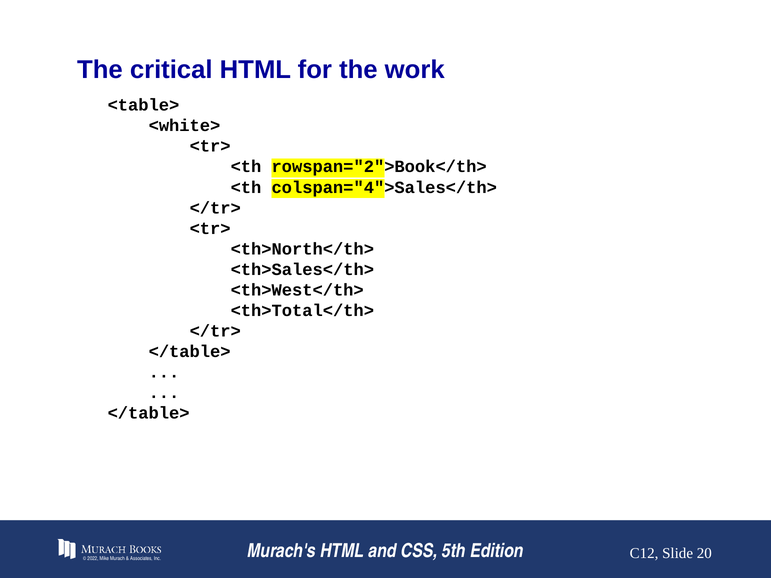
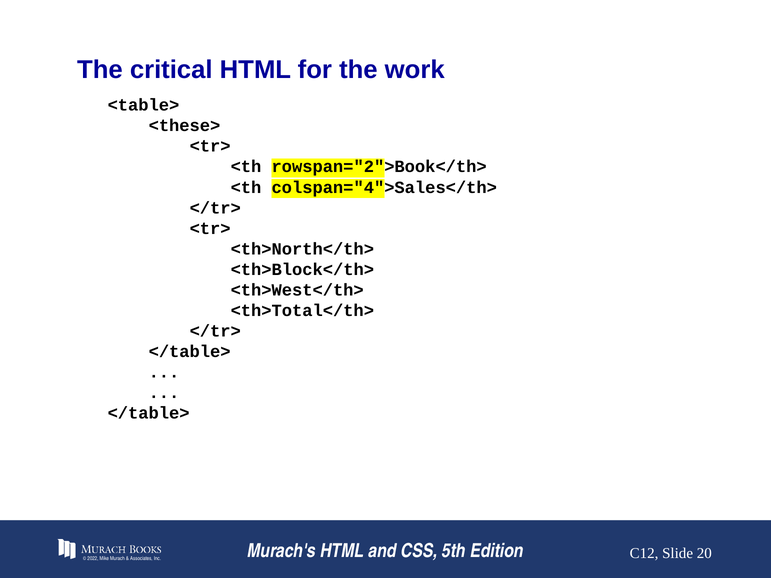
<white>: <white> -> <these> (184, 126)
<th>Sales</th>: <th>Sales</th> -> <th>Block</th> (302, 270)
